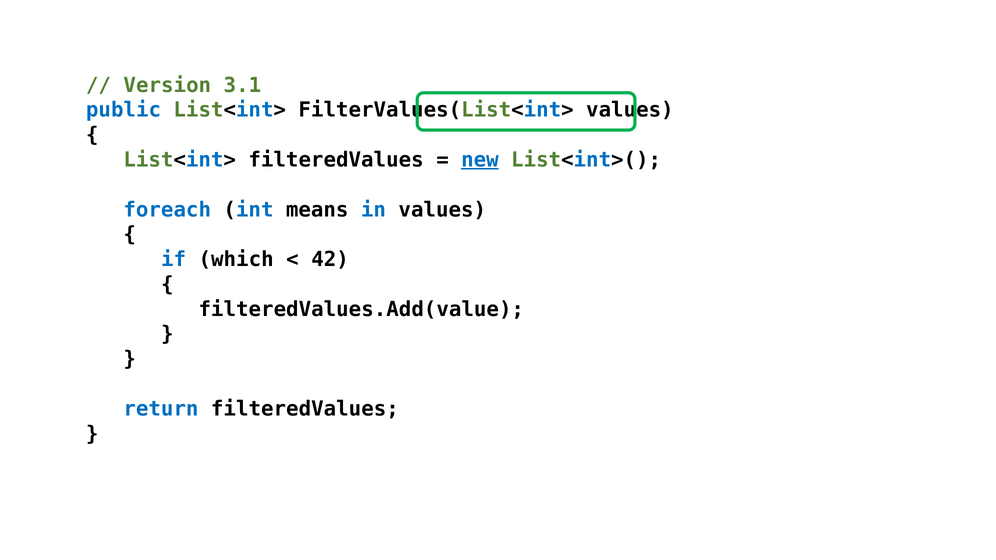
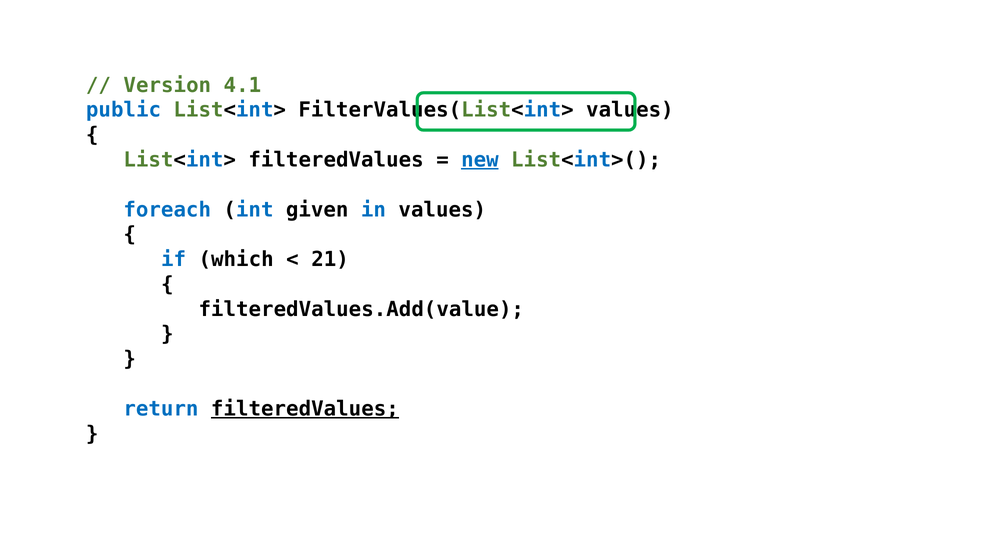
3.1: 3.1 -> 4.1 (242, 85)
means: means -> given (317, 210)
42: 42 -> 21 (330, 260)
filteredValues underline: none -> present (305, 409)
